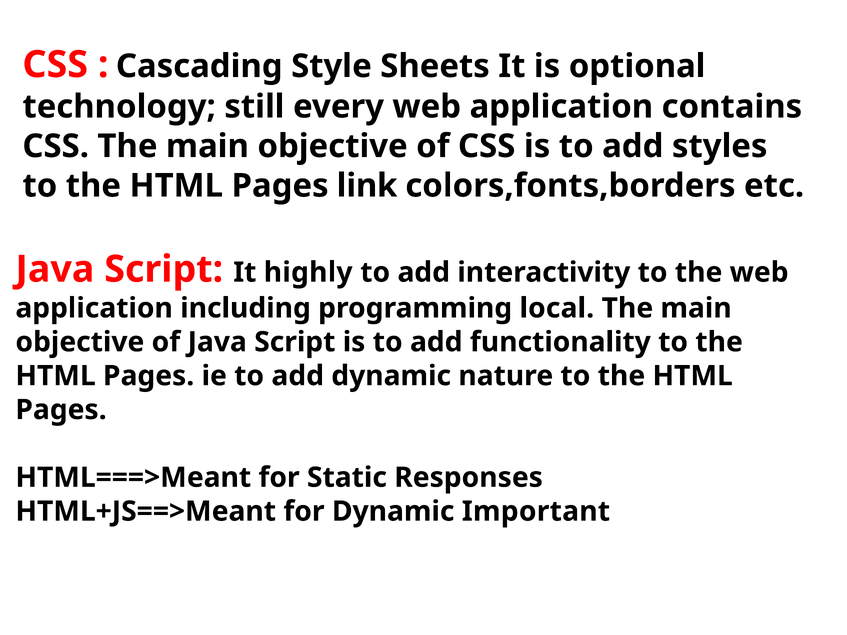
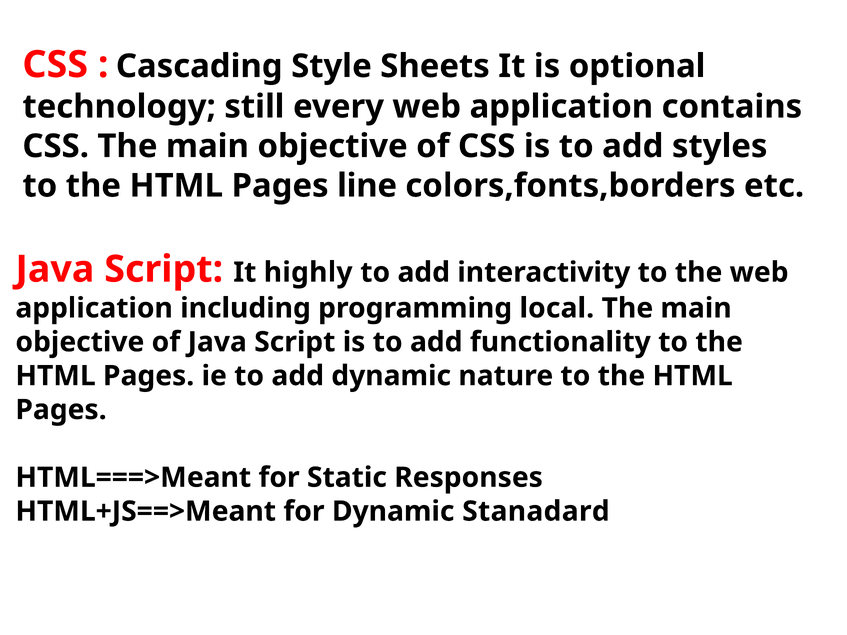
link: link -> line (367, 186)
Important: Important -> Stanadard (536, 512)
